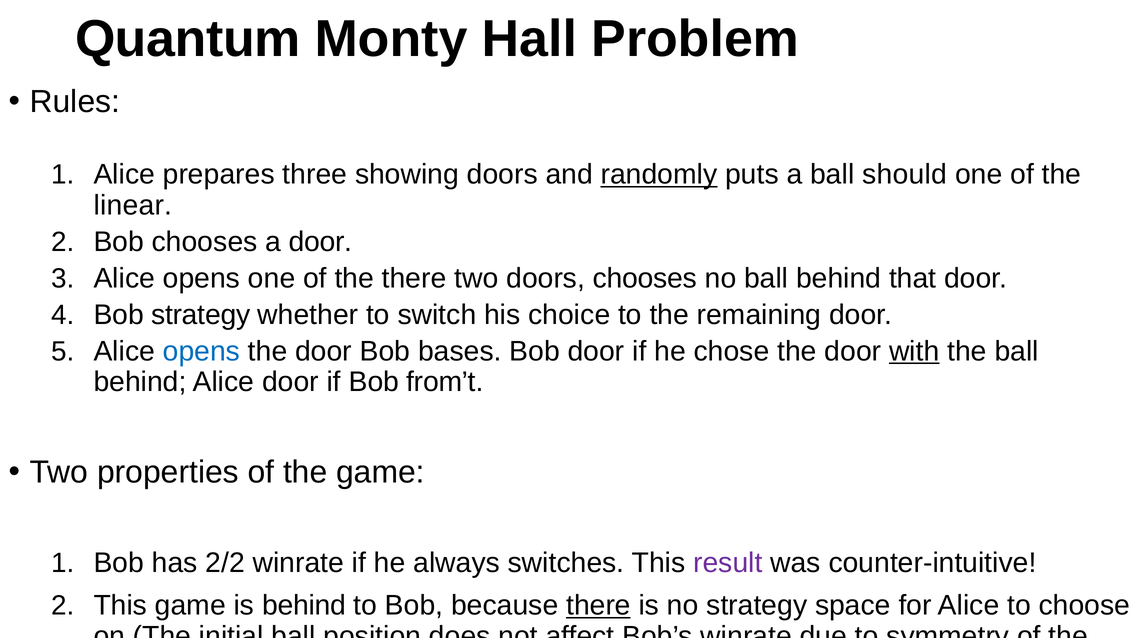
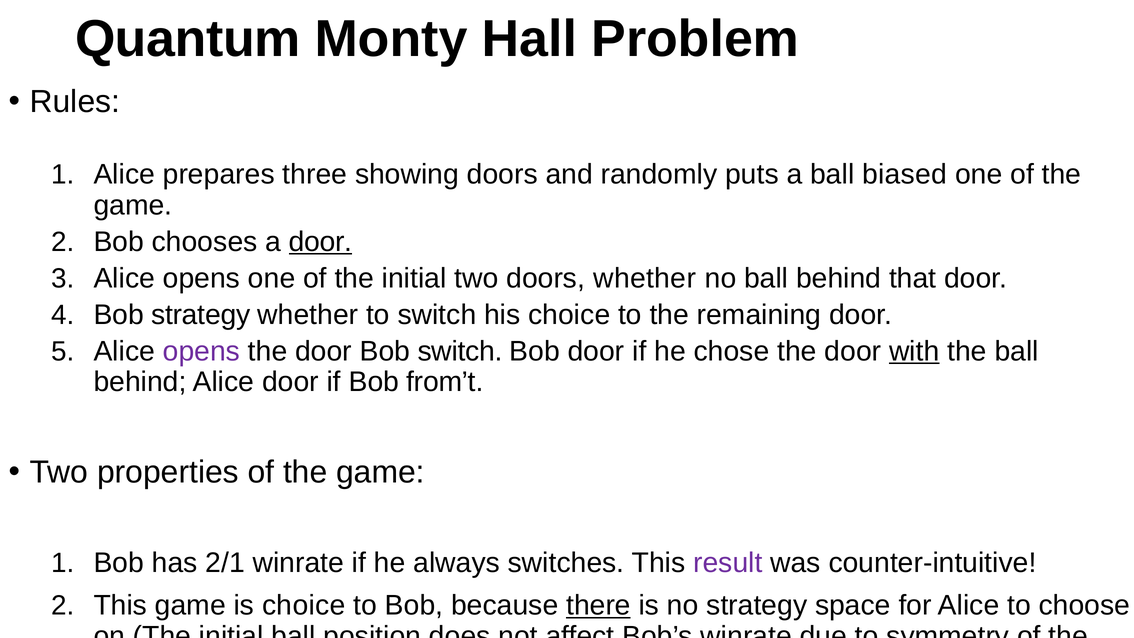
randomly underline: present -> none (659, 175)
should: should -> biased (905, 175)
linear: linear -> game (133, 205)
door underline: none -> present (320, 242)
of the there: there -> initial (414, 278)
doors chooses: chooses -> whether (645, 278)
opens colour: blue -> purple (201, 351)
Bob bases: bases -> switch (460, 351)
2/2: 2/2 -> 2/1 (225, 563)
is behind: behind -> choice (304, 605)
